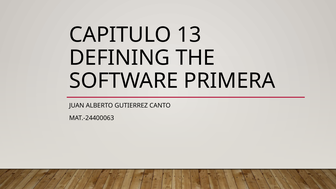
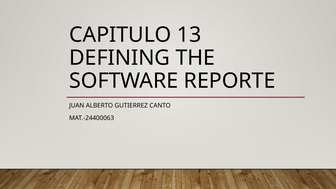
PRIMERA: PRIMERA -> REPORTE (230, 81)
